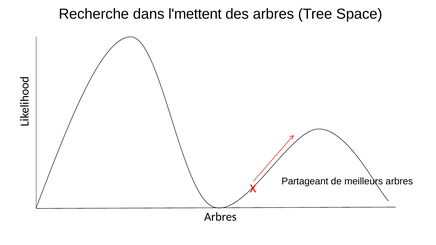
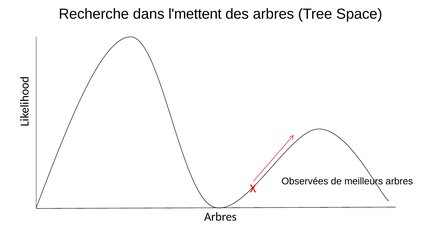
Partageant: Partageant -> Observées (305, 182)
